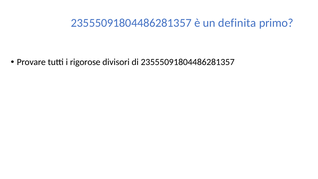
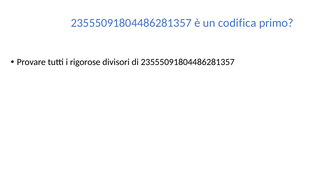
definita: definita -> codifica (237, 23)
